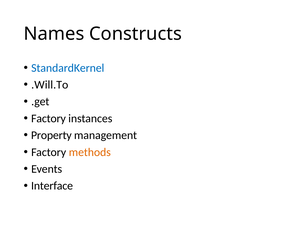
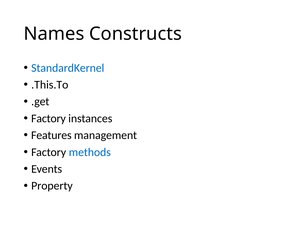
.Will.To: .Will.To -> .This.To (50, 85)
Property: Property -> Features (51, 135)
methods colour: orange -> blue (90, 152)
Interface: Interface -> Property (52, 186)
